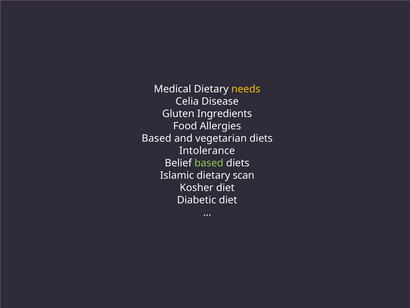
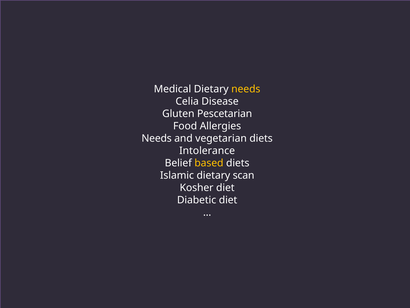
Ingredients: Ingredients -> Pescetarian (225, 114)
Based: Based -> Needs (157, 138)
based colour: light green -> yellow (209, 163)
